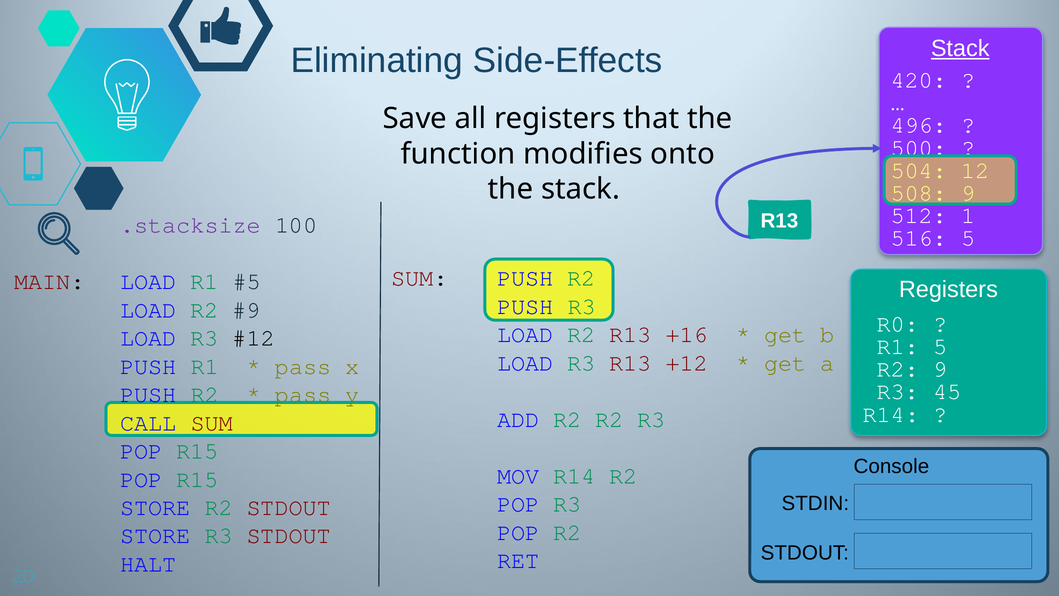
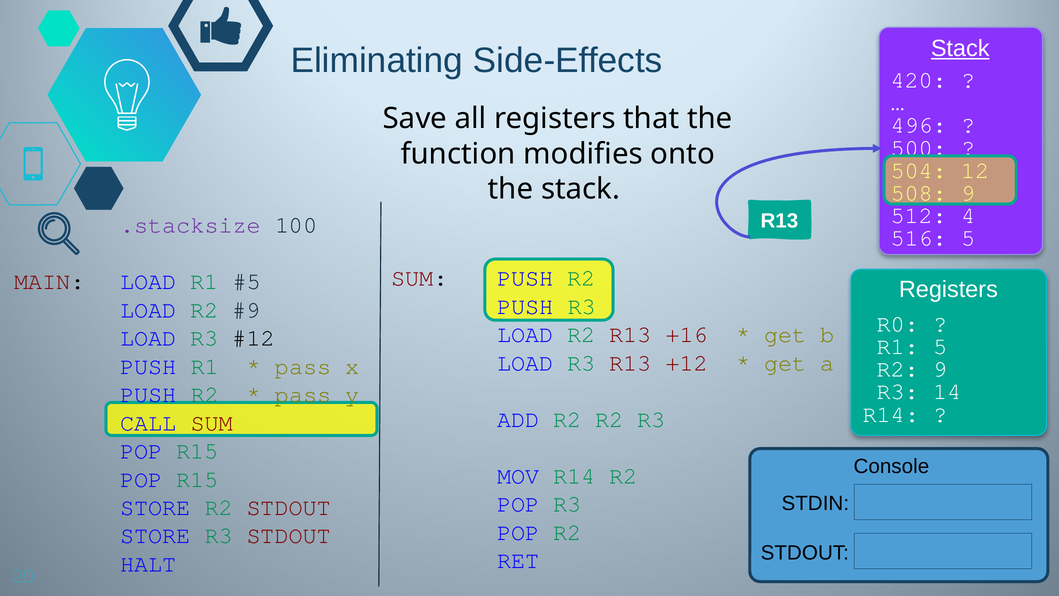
1: 1 -> 4 (968, 216)
45: 45 -> 14 (947, 391)
